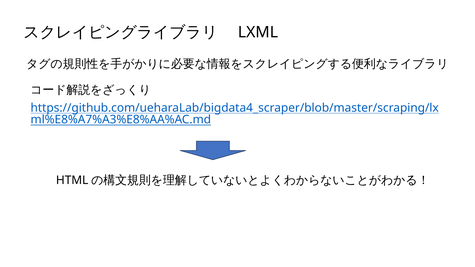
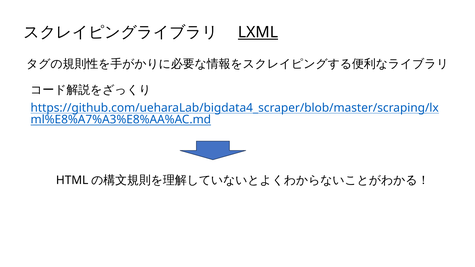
LXML underline: none -> present (258, 32)
